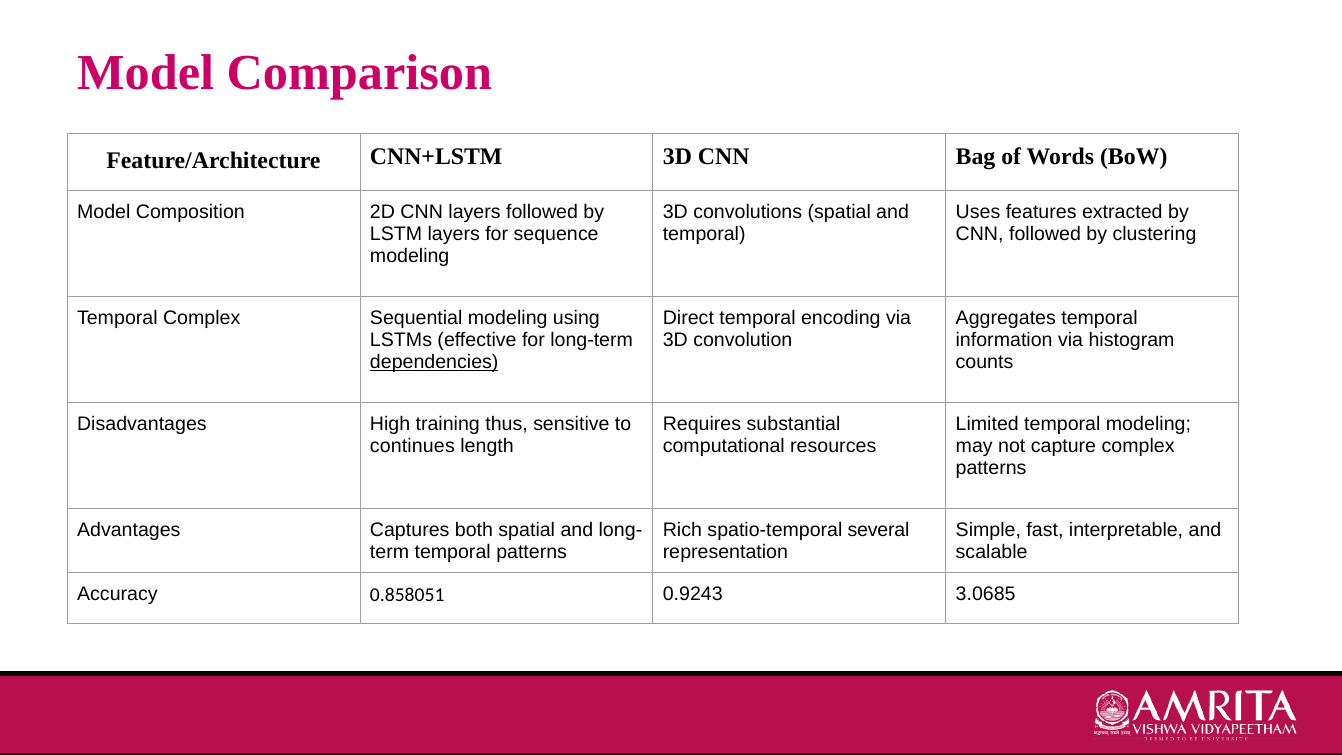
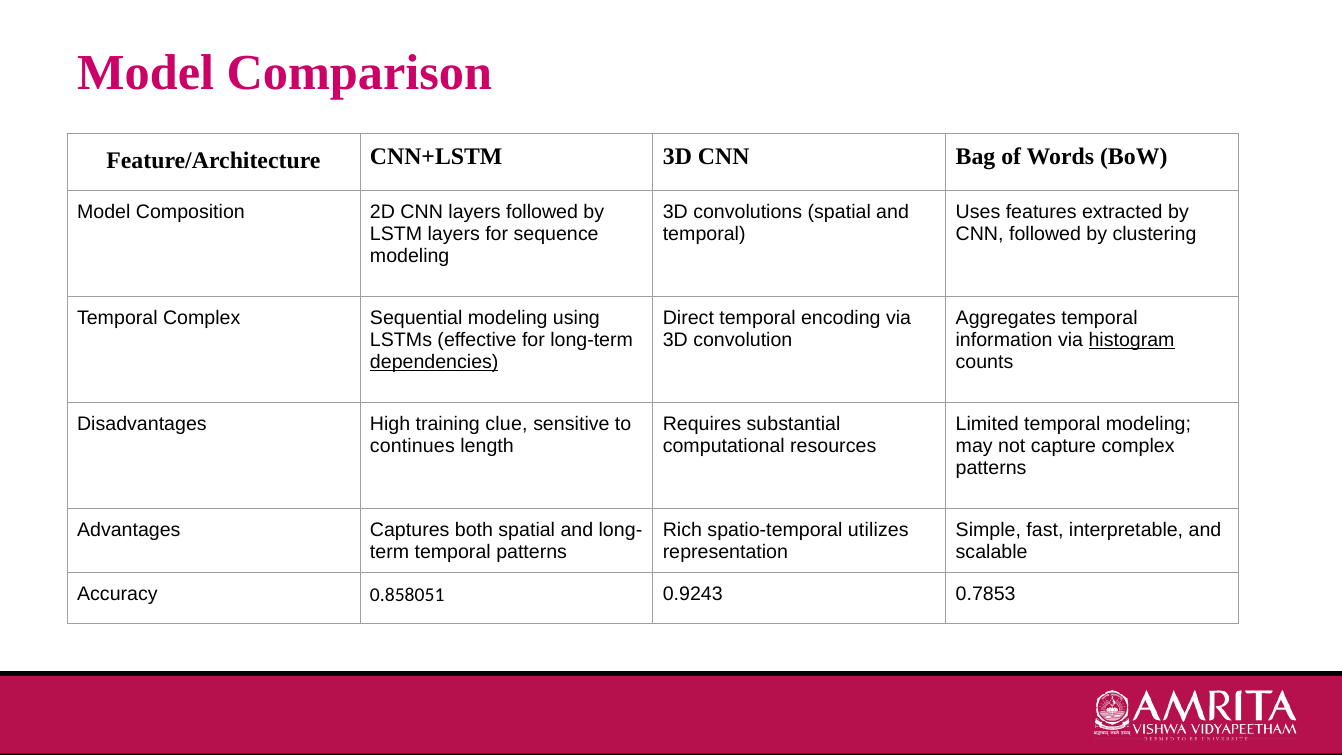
histogram underline: none -> present (1132, 340)
thus: thus -> clue (506, 424)
several: several -> utilizes (878, 530)
3.0685: 3.0685 -> 0.7853 (986, 594)
